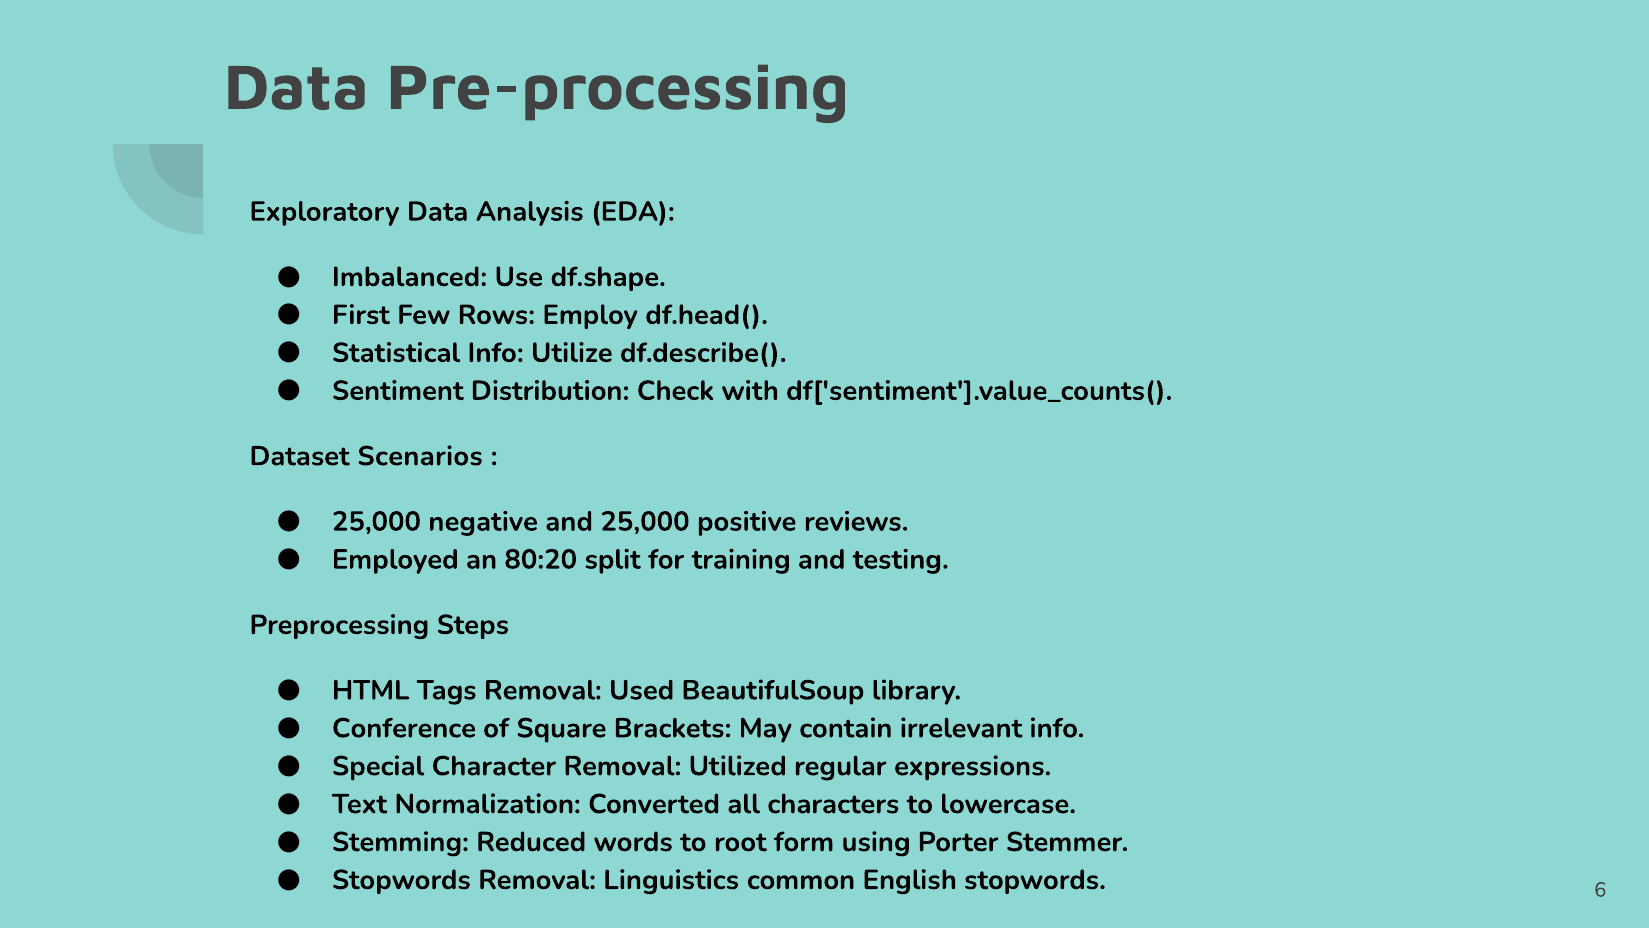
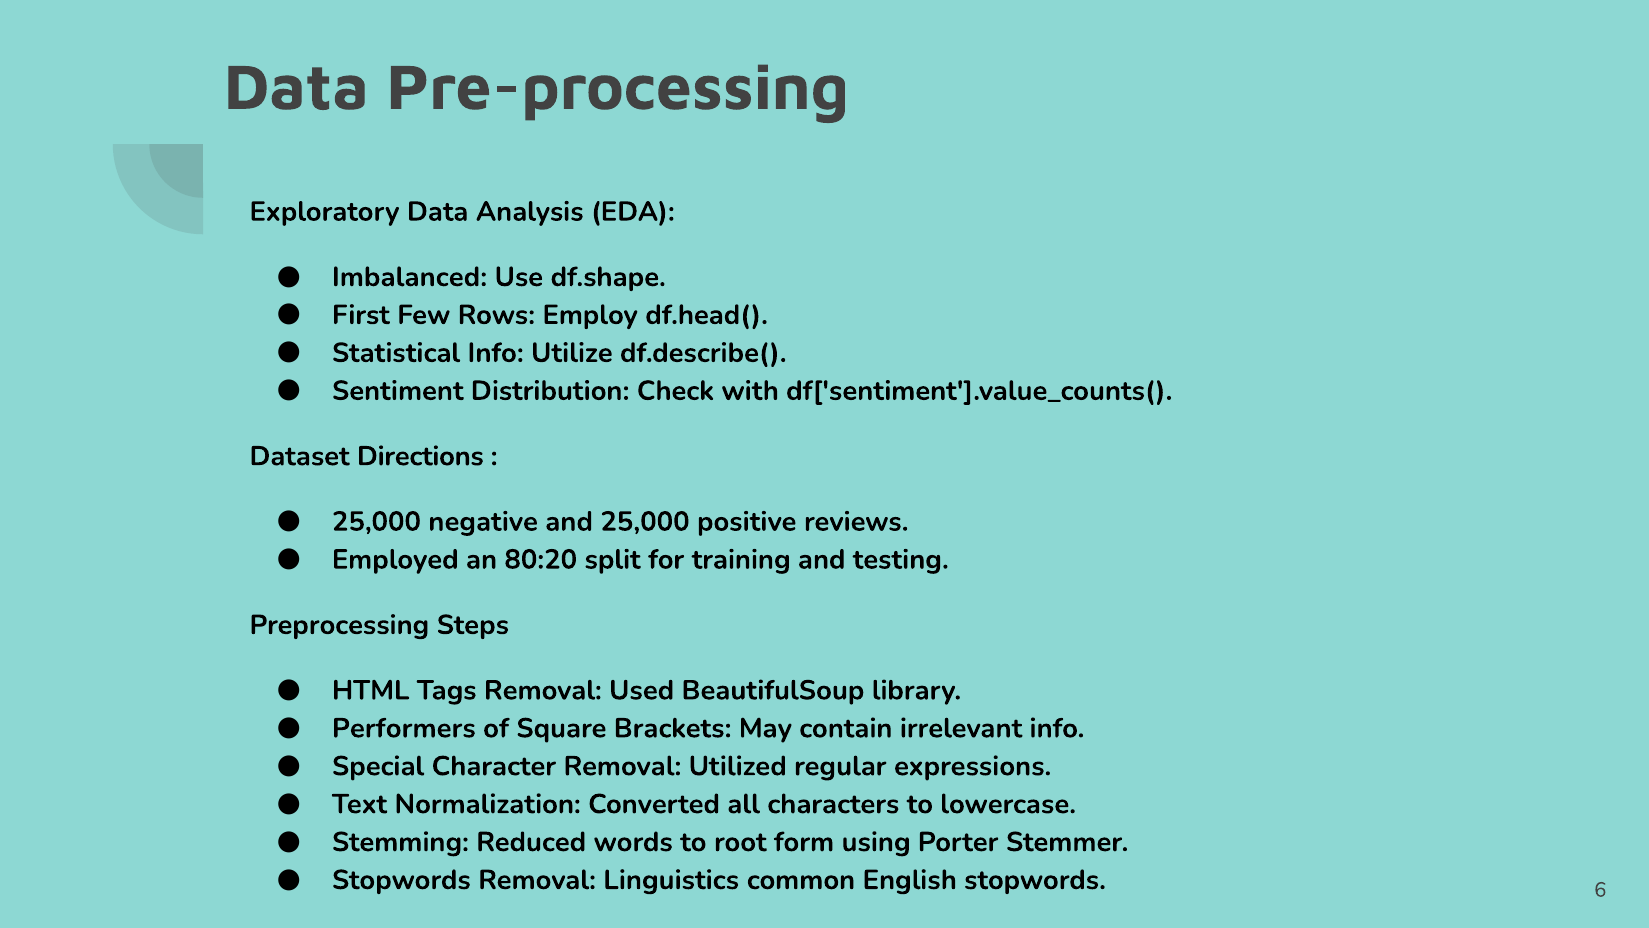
Scenarios: Scenarios -> Directions (420, 456)
Conference: Conference -> Performers (404, 728)
